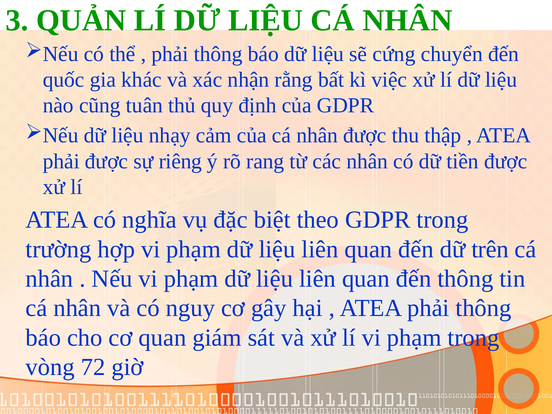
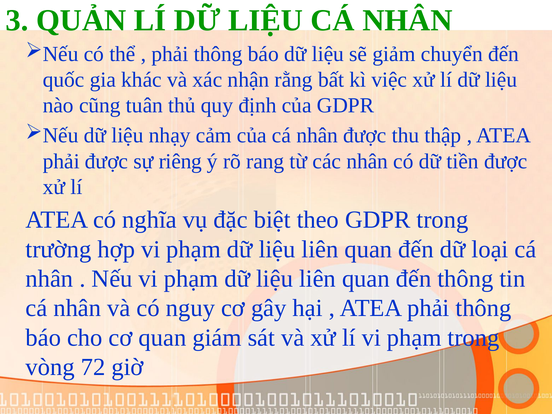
cứng: cứng -> giảm (394, 54)
trên: trên -> loại (490, 249)
